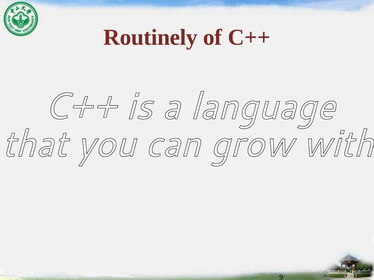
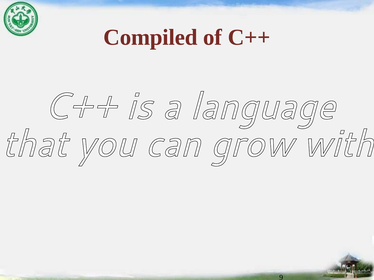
Routinely: Routinely -> Compiled (150, 37)
